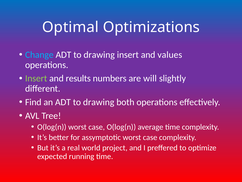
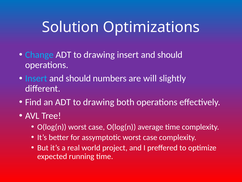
Optimal: Optimal -> Solution (70, 27)
values: values -> should (170, 55)
Insert colour: light green -> light blue (36, 78)
results: results -> should (78, 78)
